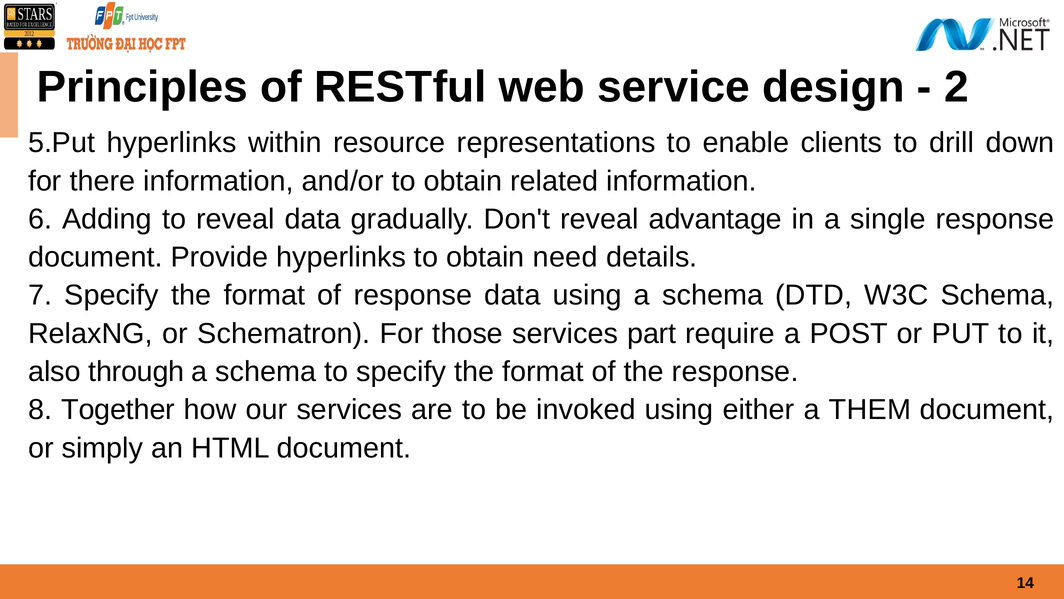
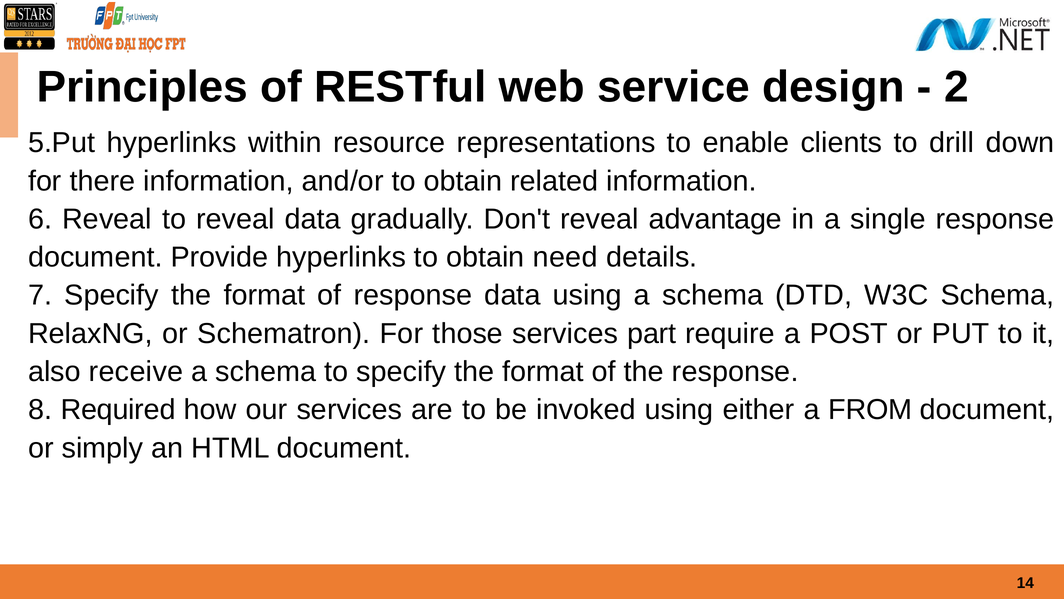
6 Adding: Adding -> Reveal (107, 219)
through: through -> receive (136, 371)
Together: Together -> Required (118, 410)
THEM: THEM -> FROM (870, 410)
